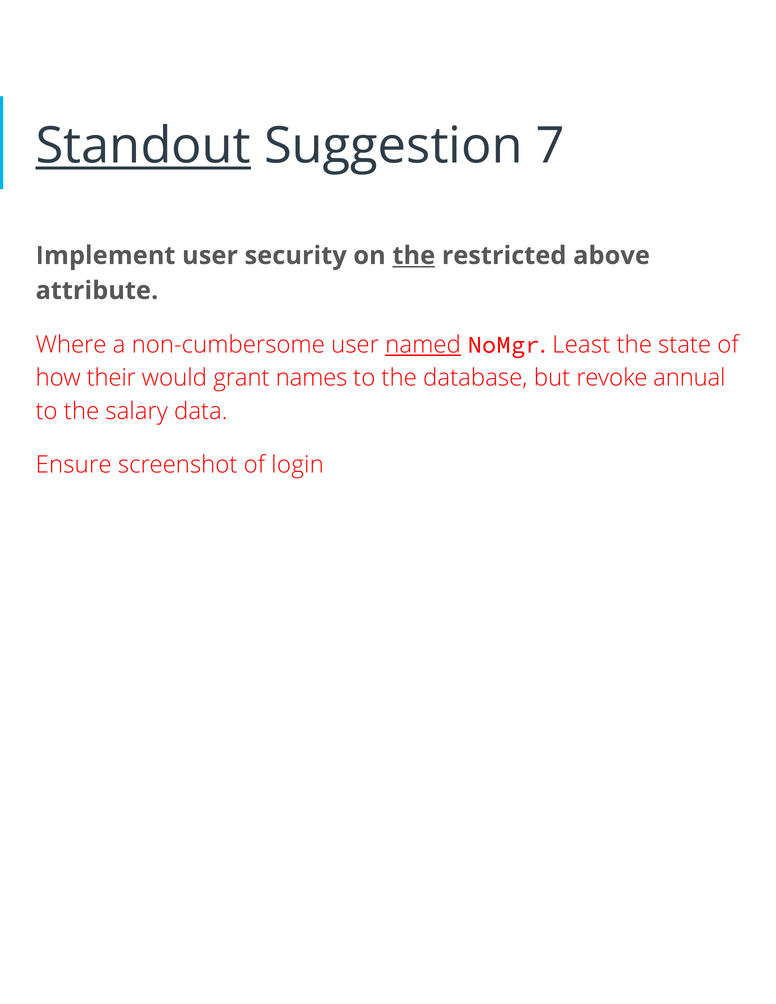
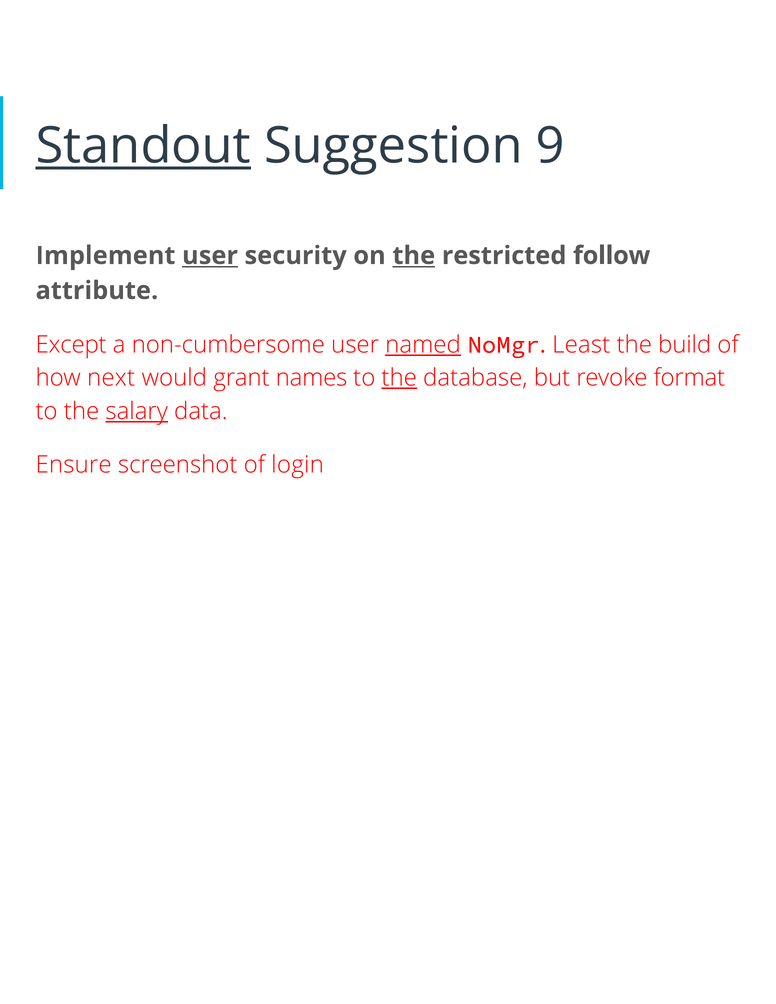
7: 7 -> 9 (550, 146)
user underline: none -> present (210, 256)
above: above -> follow (612, 256)
Where: Where -> Except (71, 345)
state: state -> build (685, 345)
their: their -> next (111, 378)
the underline: none -> present (399, 378)
annual: annual -> format (689, 378)
salary underline: none -> present (137, 411)
